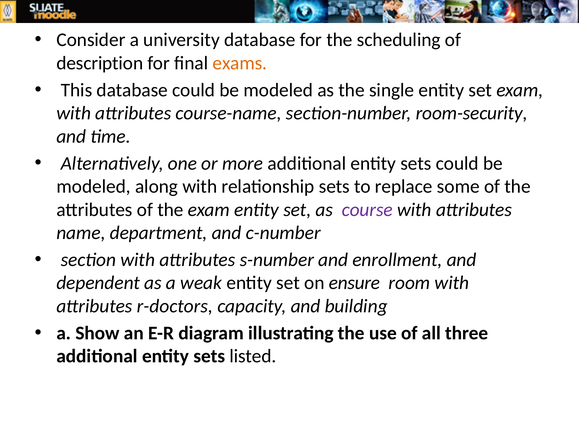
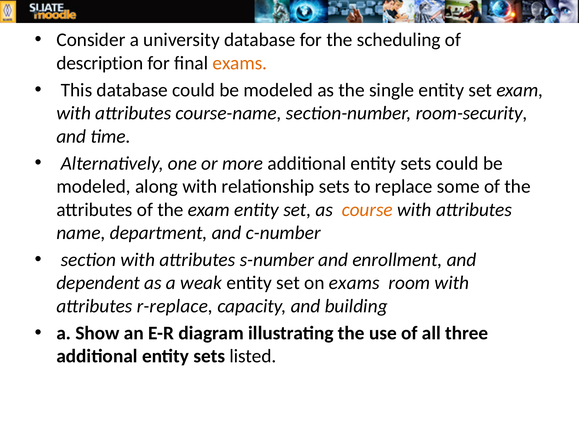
course colour: purple -> orange (367, 210)
on ensure: ensure -> exams (354, 283)
r-doctors: r-doctors -> r-replace (175, 306)
